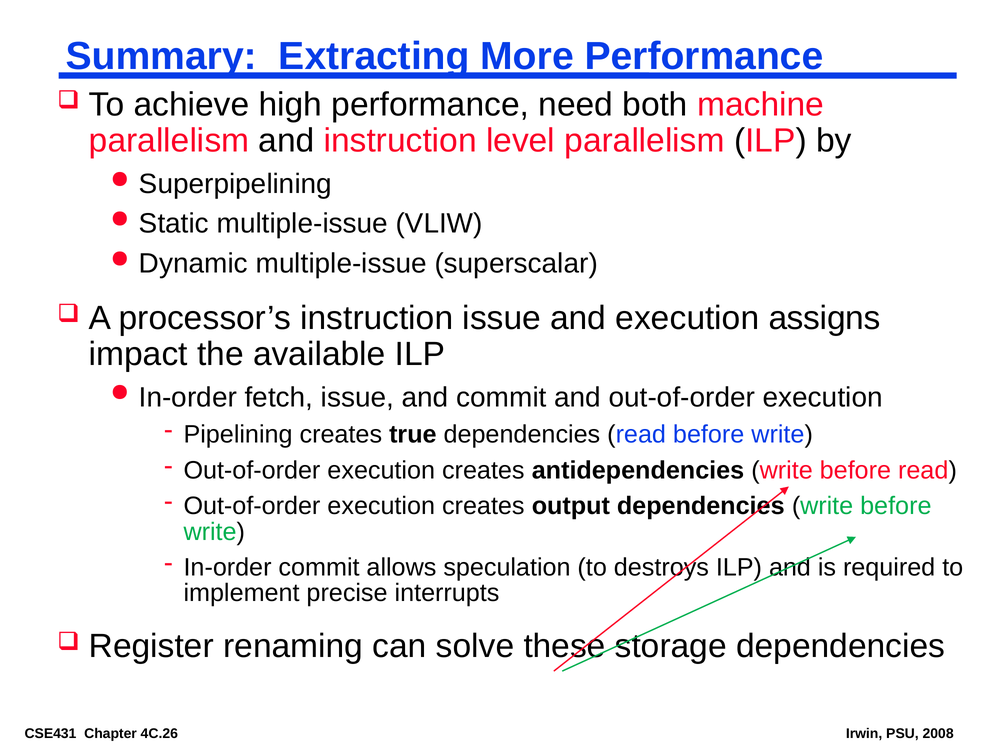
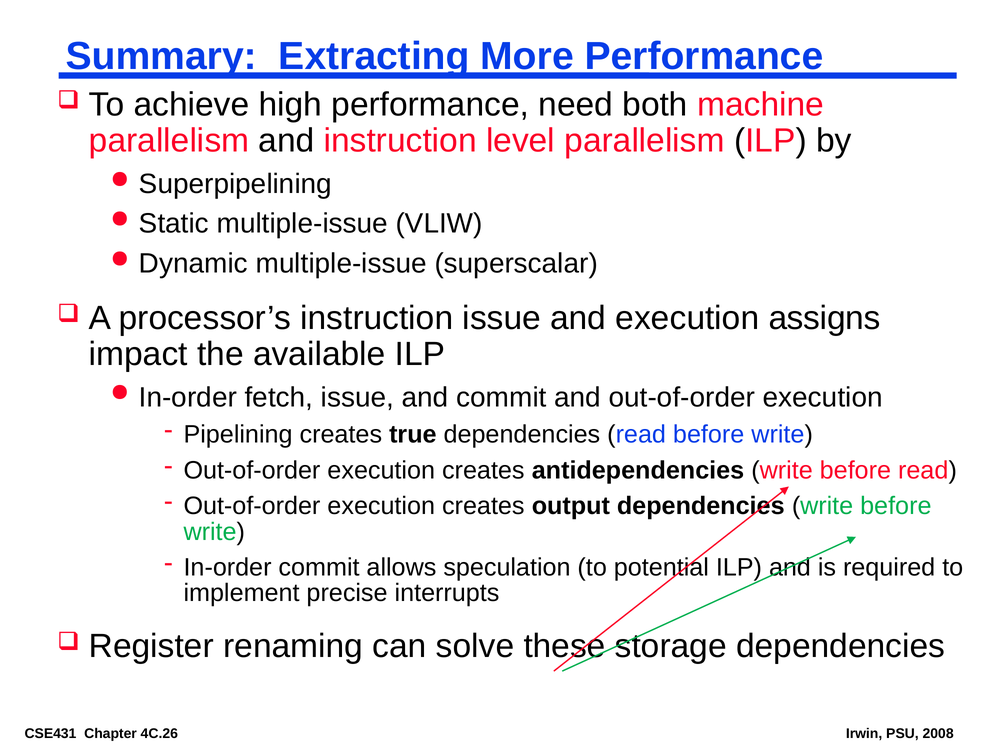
destroys: destroys -> potential (661, 568)
